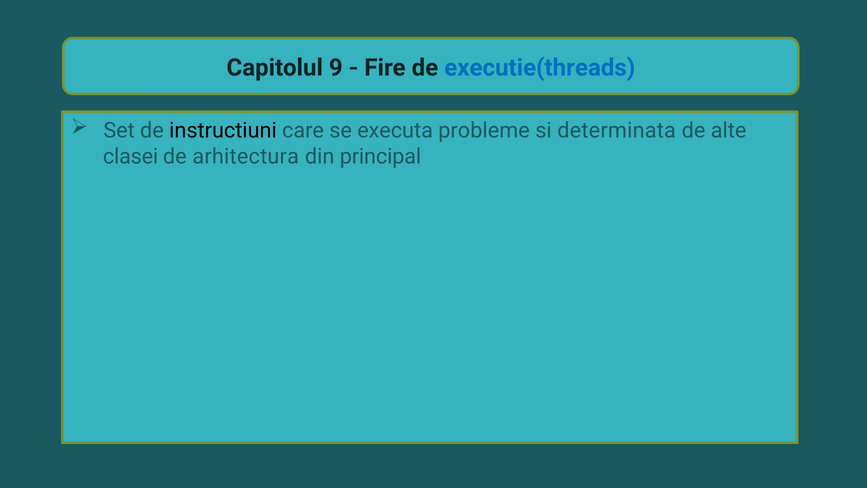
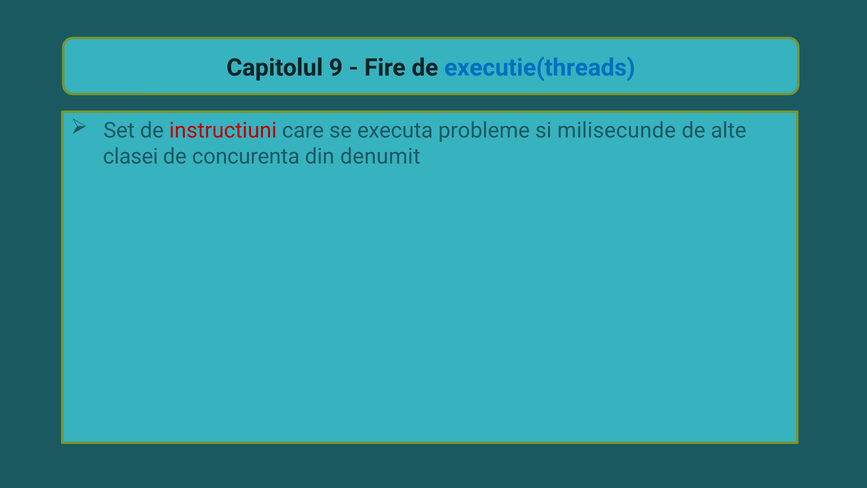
instructiuni colour: black -> red (223, 131)
determinata: determinata -> milisecunde (617, 131)
arhitectura: arhitectura -> concurenta (246, 157)
principal: principal -> denumit (380, 157)
